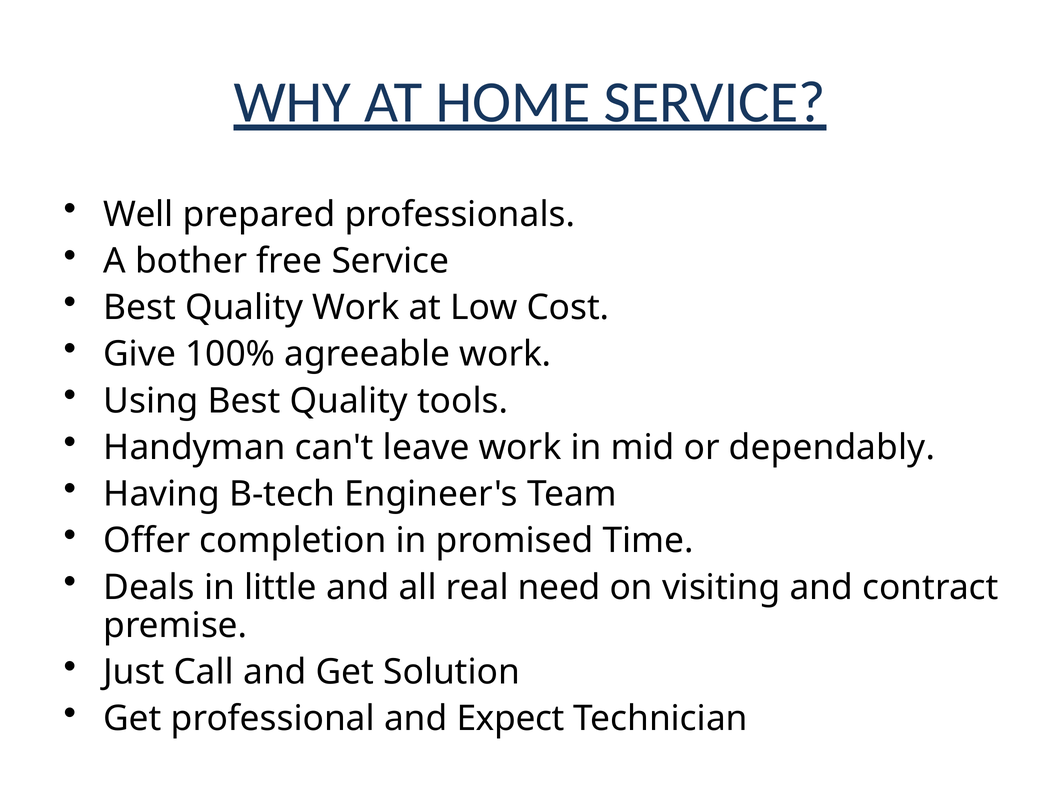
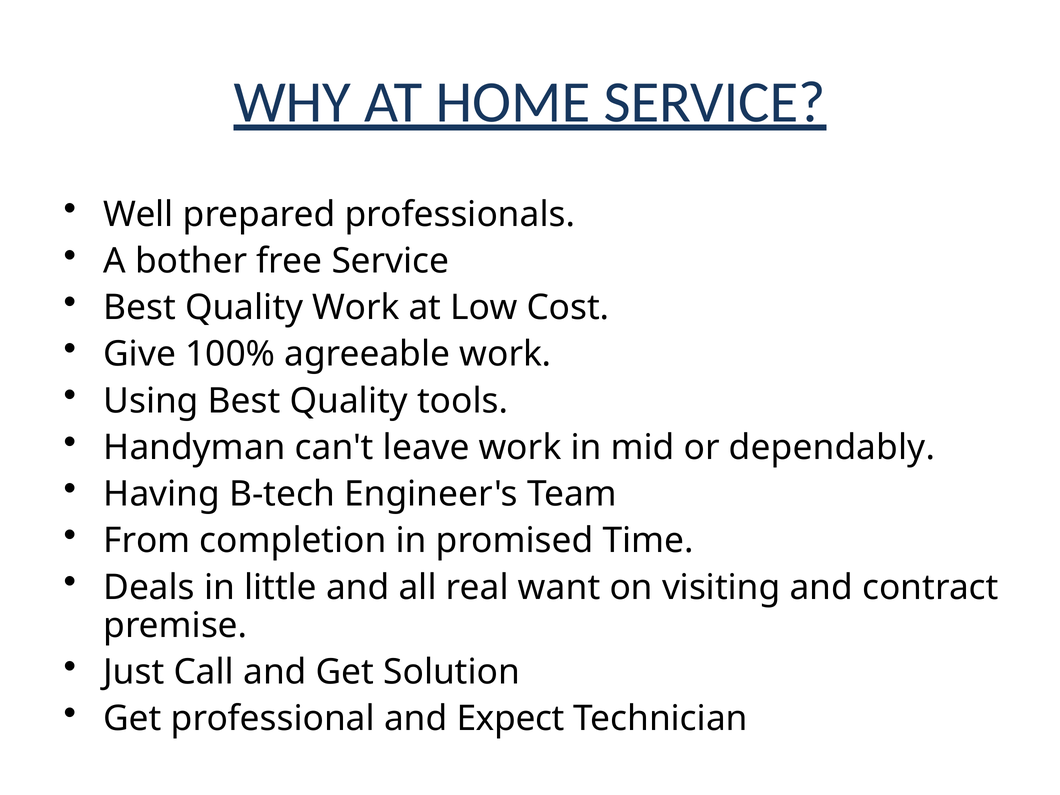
Offer: Offer -> From (147, 541)
need: need -> want (559, 587)
